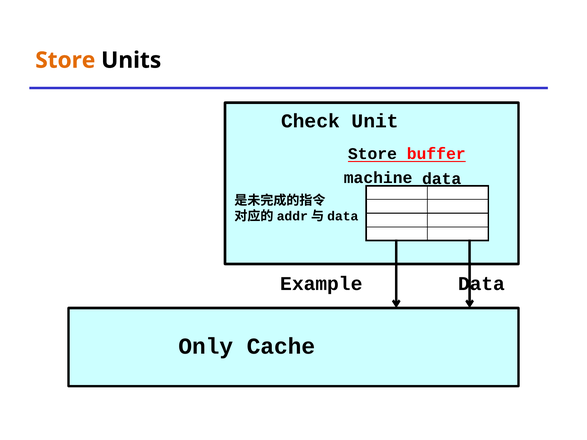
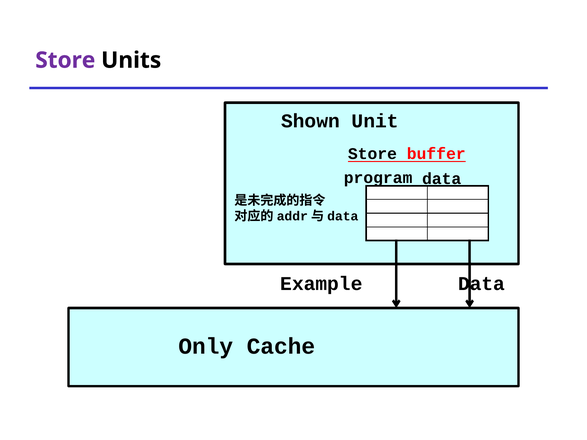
Store colour: orange -> purple (65, 60)
Check: Check -> Shown (310, 121)
machine: machine -> program (378, 178)
